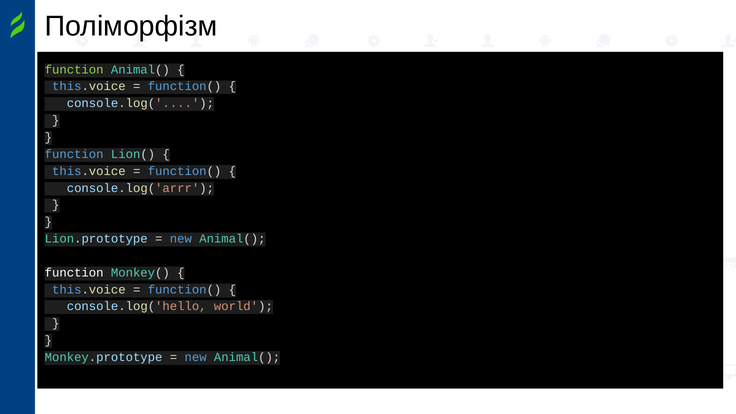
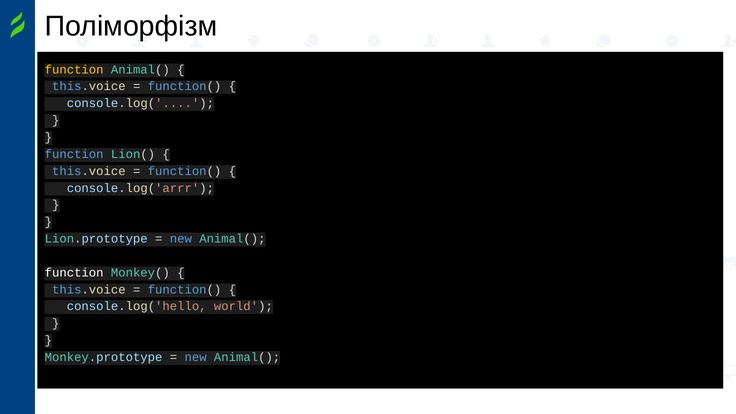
function colour: light green -> yellow (74, 70)
